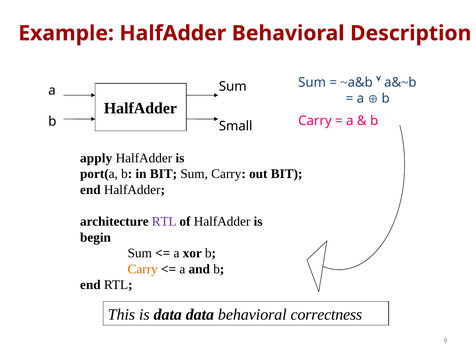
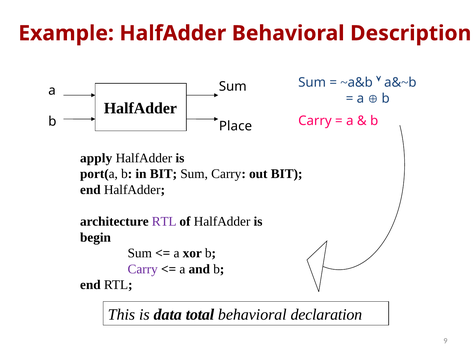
Small: Small -> Place (236, 126)
Carry colour: orange -> purple (143, 269)
data data: data -> total (200, 314)
correctness: correctness -> declaration (326, 314)
